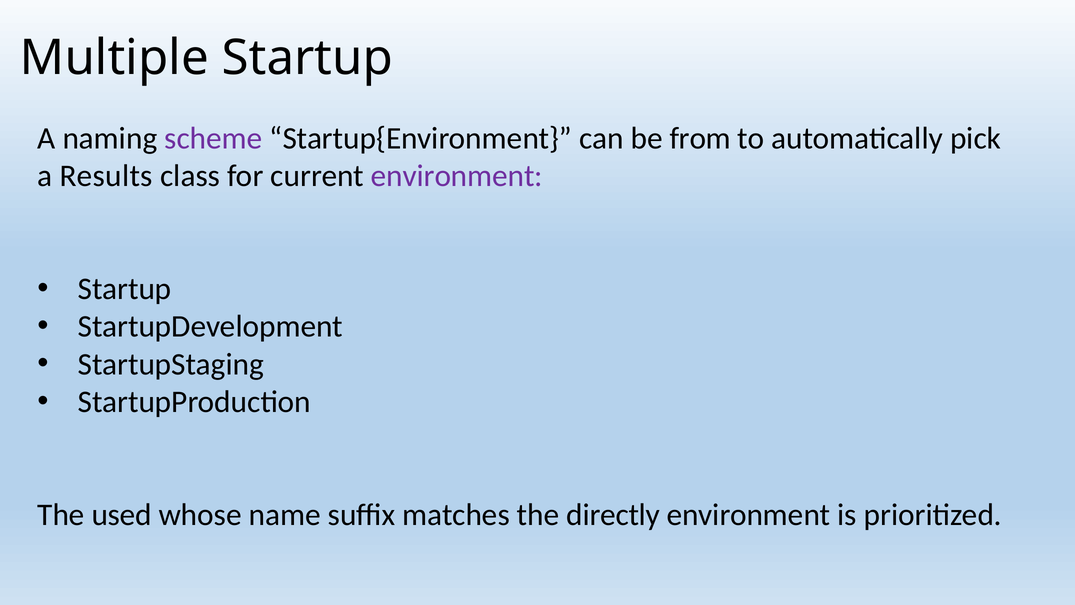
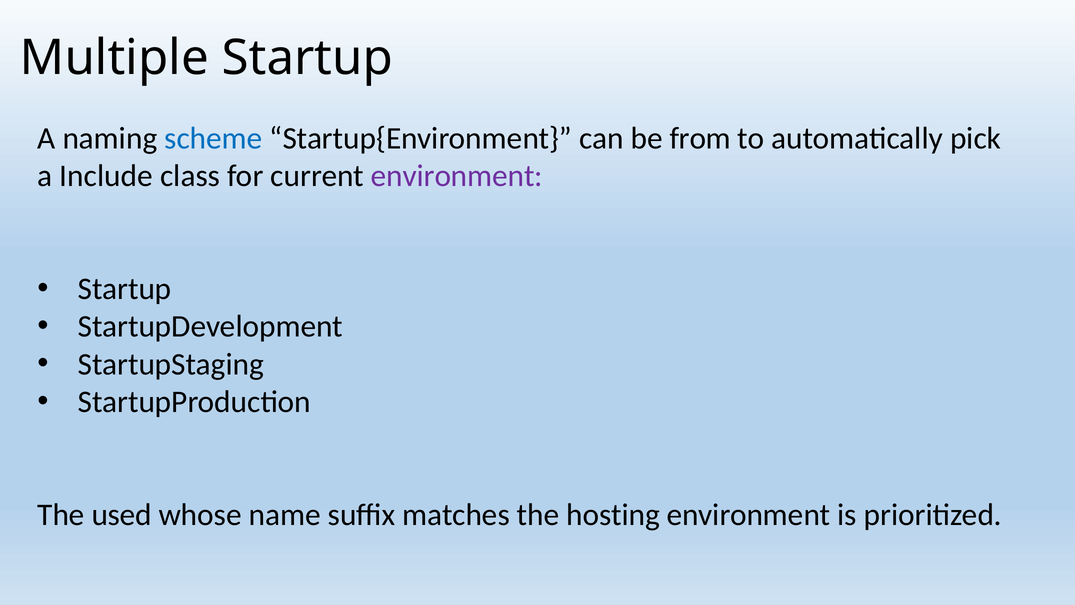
scheme colour: purple -> blue (213, 138)
Results: Results -> Include (106, 176)
directly: directly -> hosting (613, 515)
